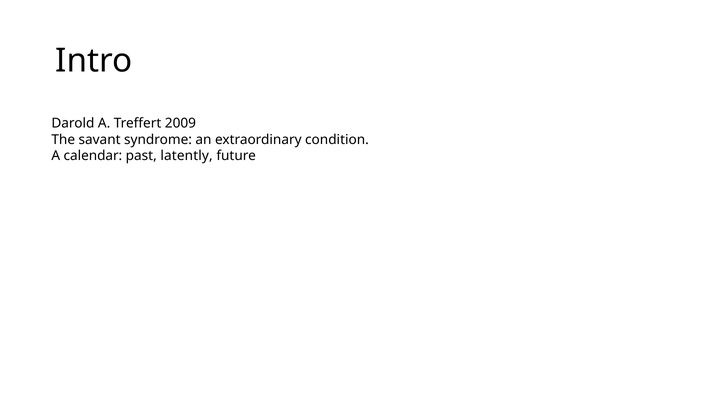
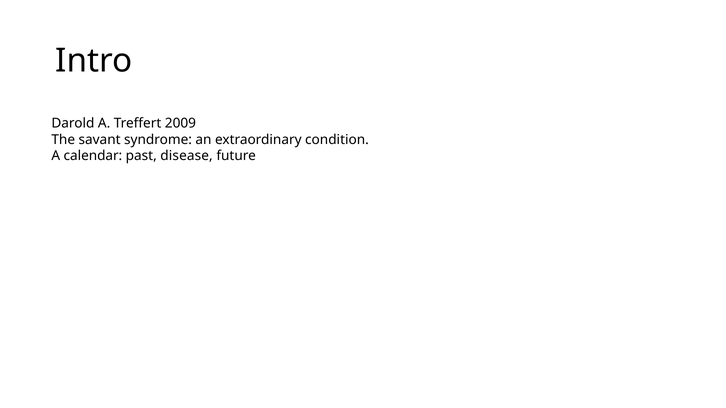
latently: latently -> disease (187, 156)
